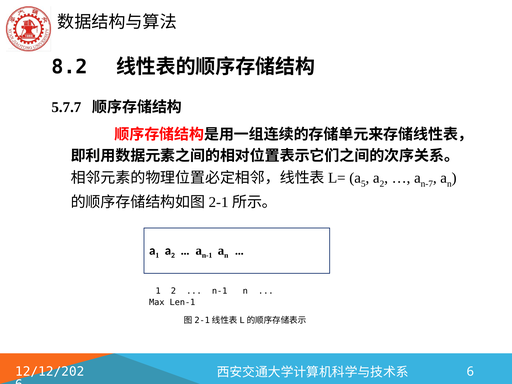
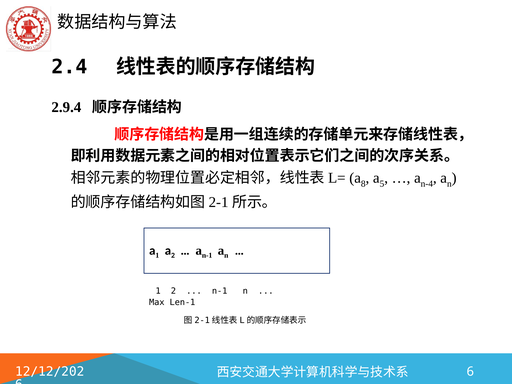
8.2: 8.2 -> 2.4 (69, 67)
5.7.7: 5.7.7 -> 2.9.4 (66, 107)
5: 5 -> 8 (363, 184)
2: 2 -> 5 (382, 184)
n-7: n-7 -> n-4 (427, 184)
